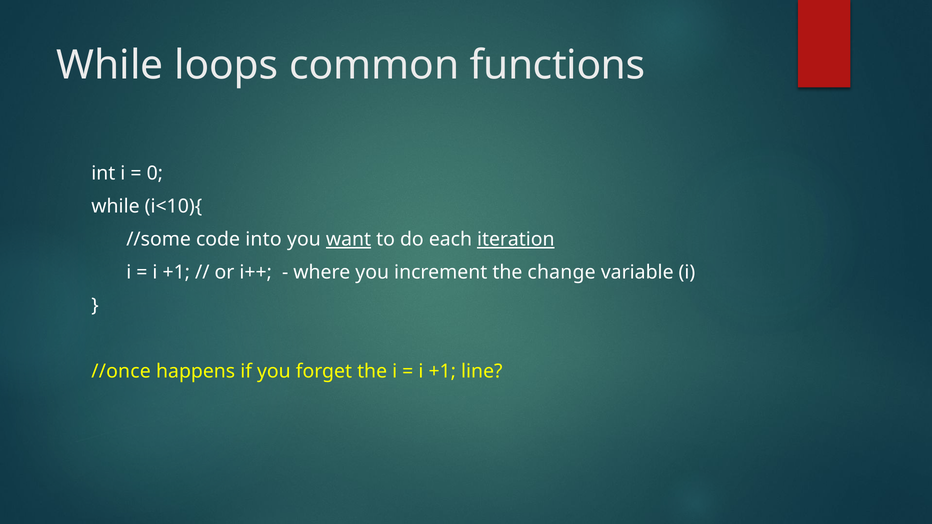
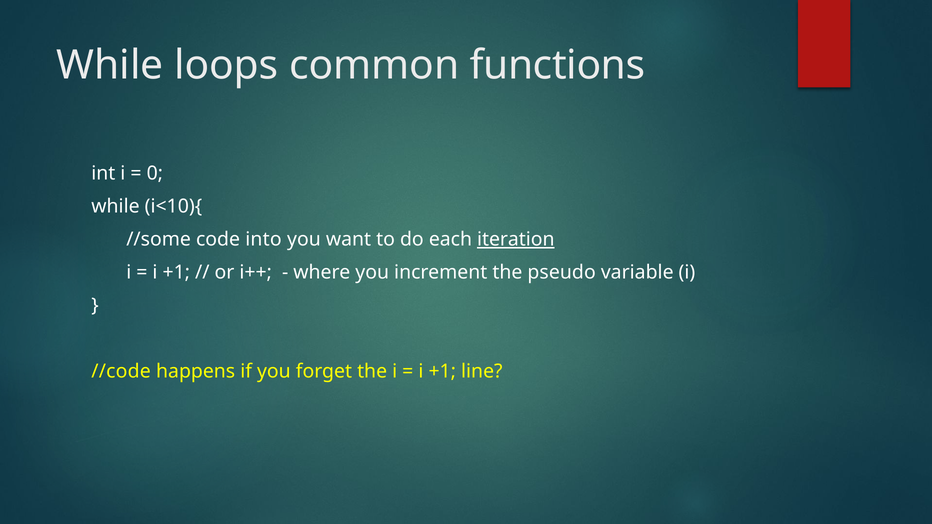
want underline: present -> none (349, 240)
change: change -> pseudo (562, 273)
//once: //once -> //code (121, 372)
